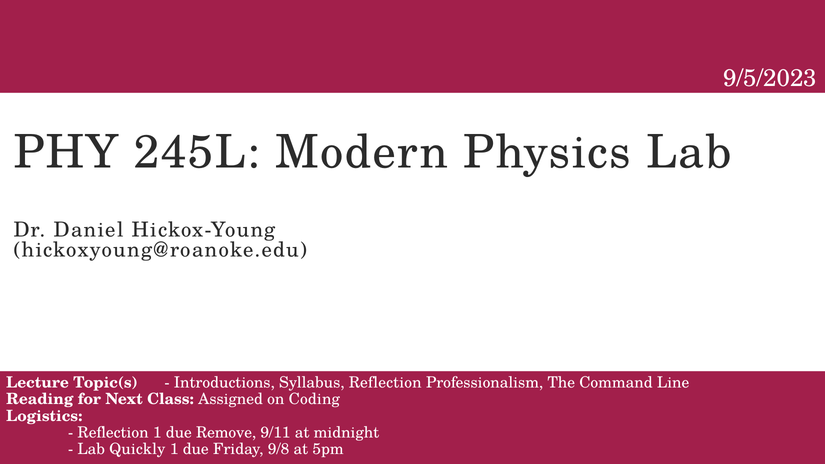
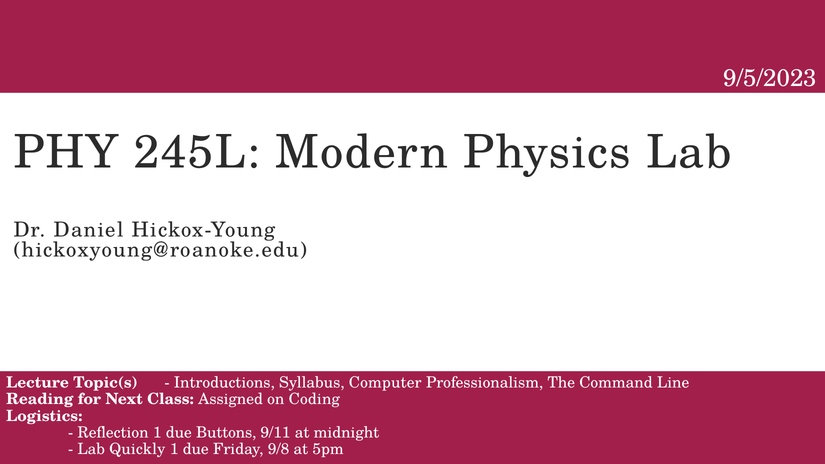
Syllabus Reflection: Reflection -> Computer (385, 383)
Remove: Remove -> Buttons (226, 433)
